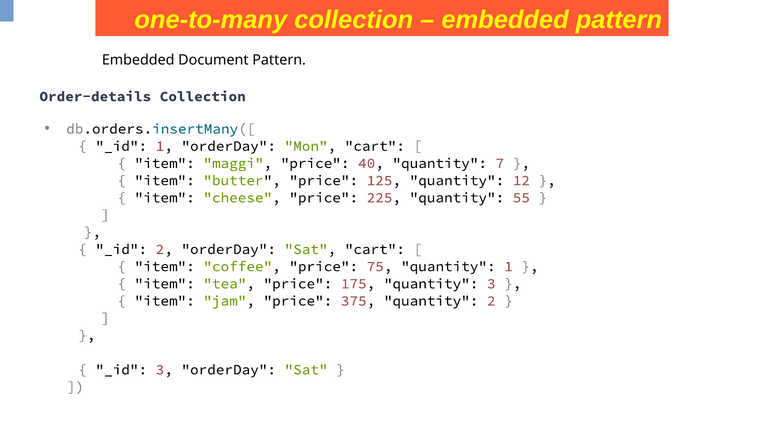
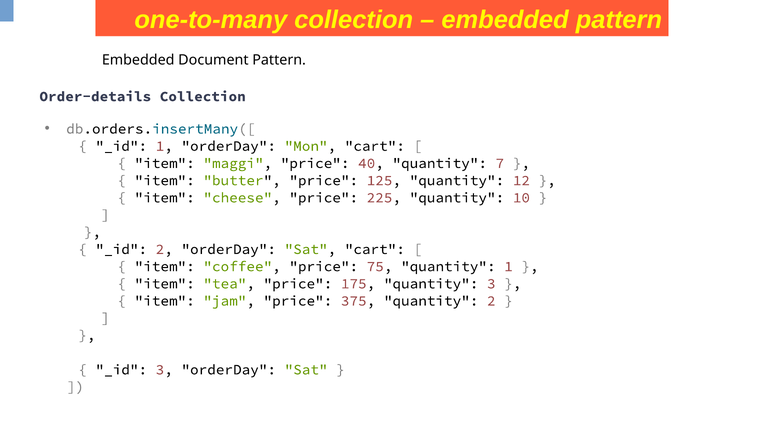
55: 55 -> 10 (521, 198)
